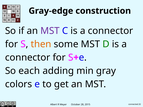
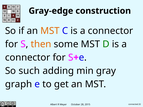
MST colour: purple -> orange (50, 31)
each: each -> such (29, 71)
colors: colors -> graph (19, 84)
